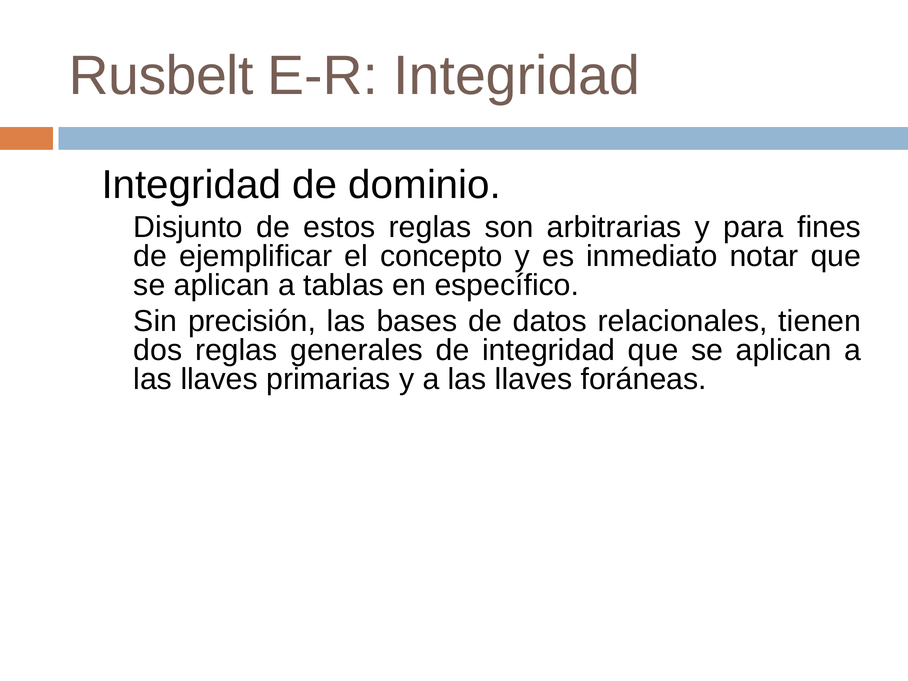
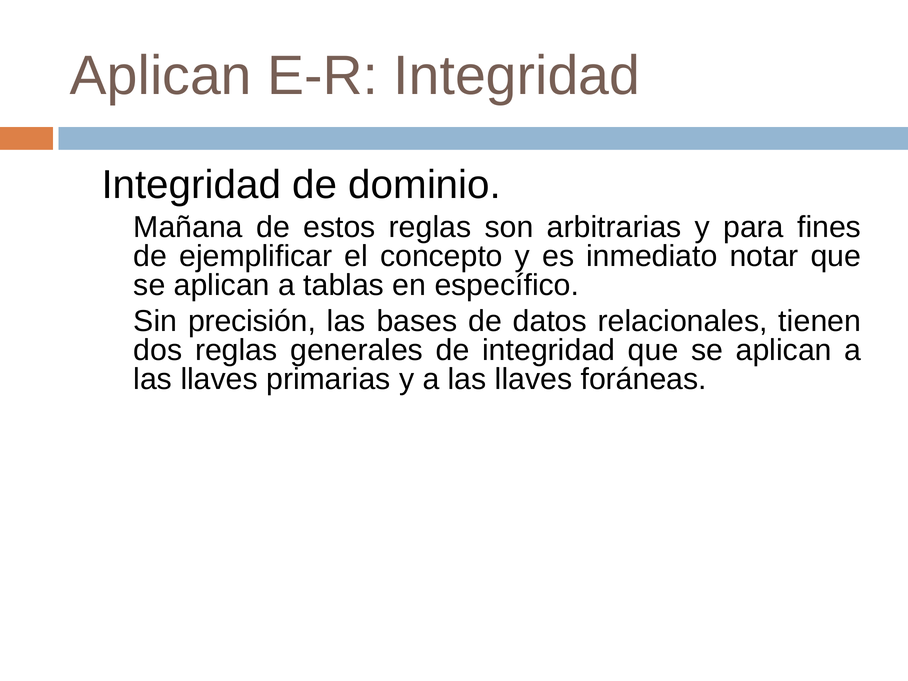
Rusbelt: Rusbelt -> Aplican (161, 76)
Disjunto: Disjunto -> Mañana (188, 227)
